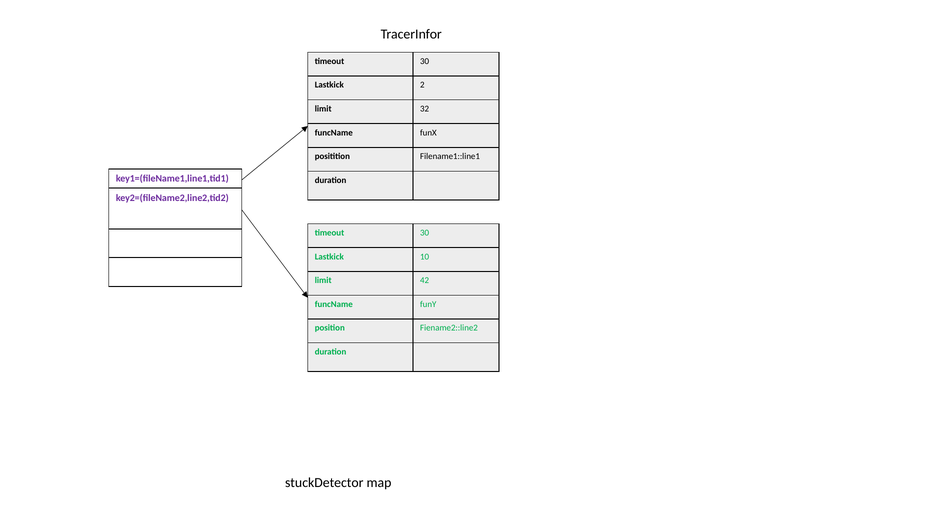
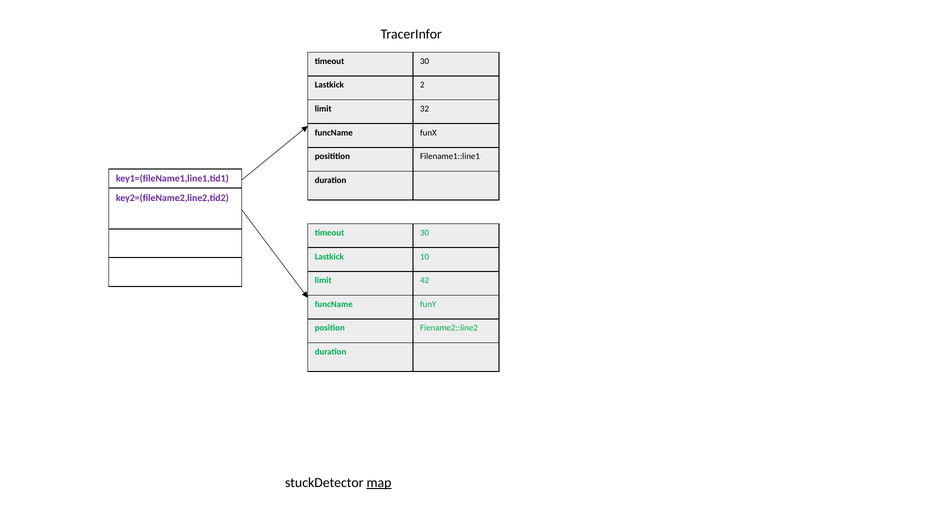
map underline: none -> present (379, 483)
